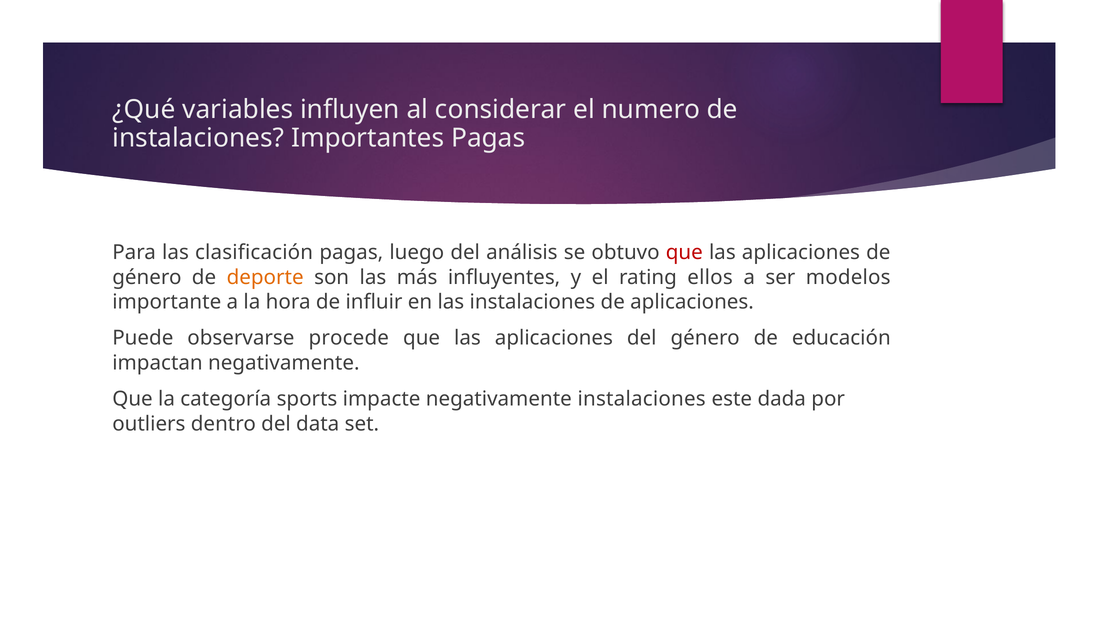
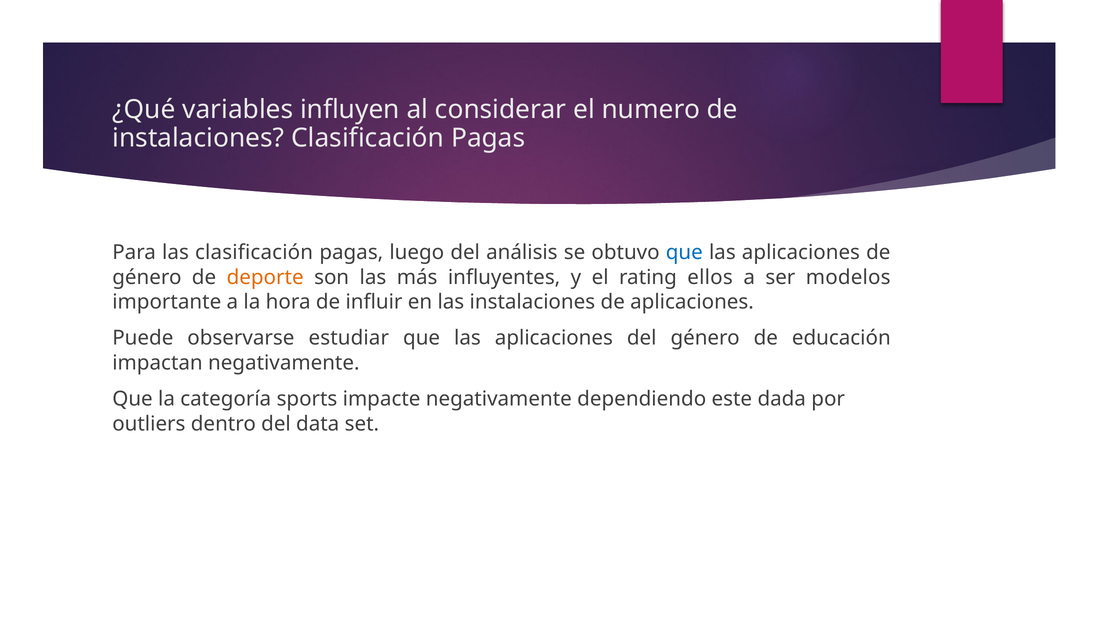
instalaciones Importantes: Importantes -> Clasificación (368, 138)
que colour: red -> blue (684, 253)
procede: procede -> estudiar (349, 338)
negativamente instalaciones: instalaciones -> dependiendo (642, 399)
